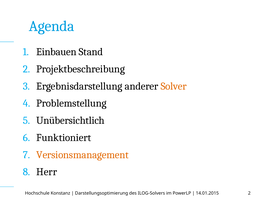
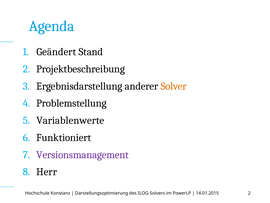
Einbauen: Einbauen -> Geändert (56, 52)
Unübersichtlich: Unübersichtlich -> Variablenwerte (70, 120)
Versionsmanagement colour: orange -> purple (83, 154)
